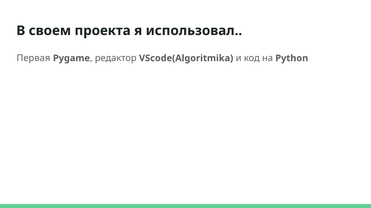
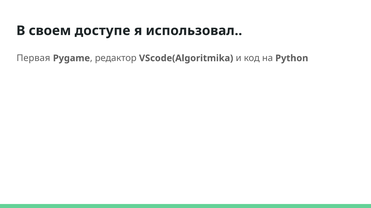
проекта: проекта -> доступе (103, 31)
